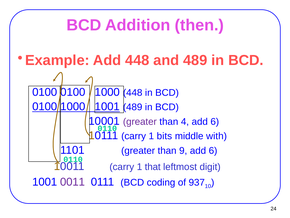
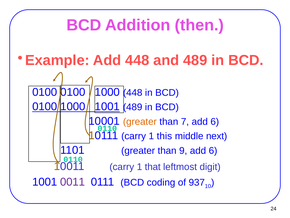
greater colour: purple -> orange (140, 121)
4: 4 -> 7 (185, 121)
bits: bits -> this (164, 136)
with: with -> next (217, 136)
